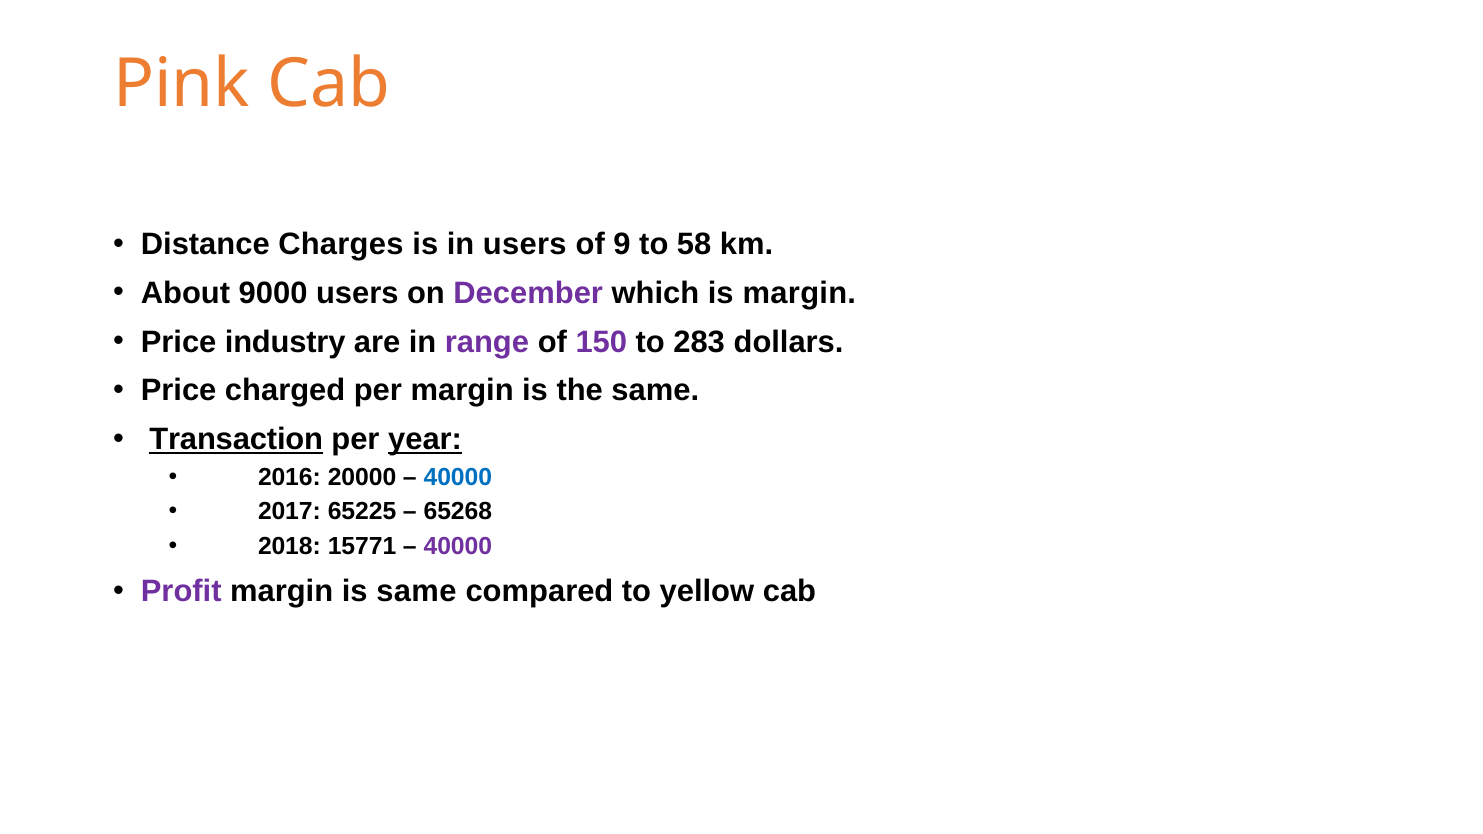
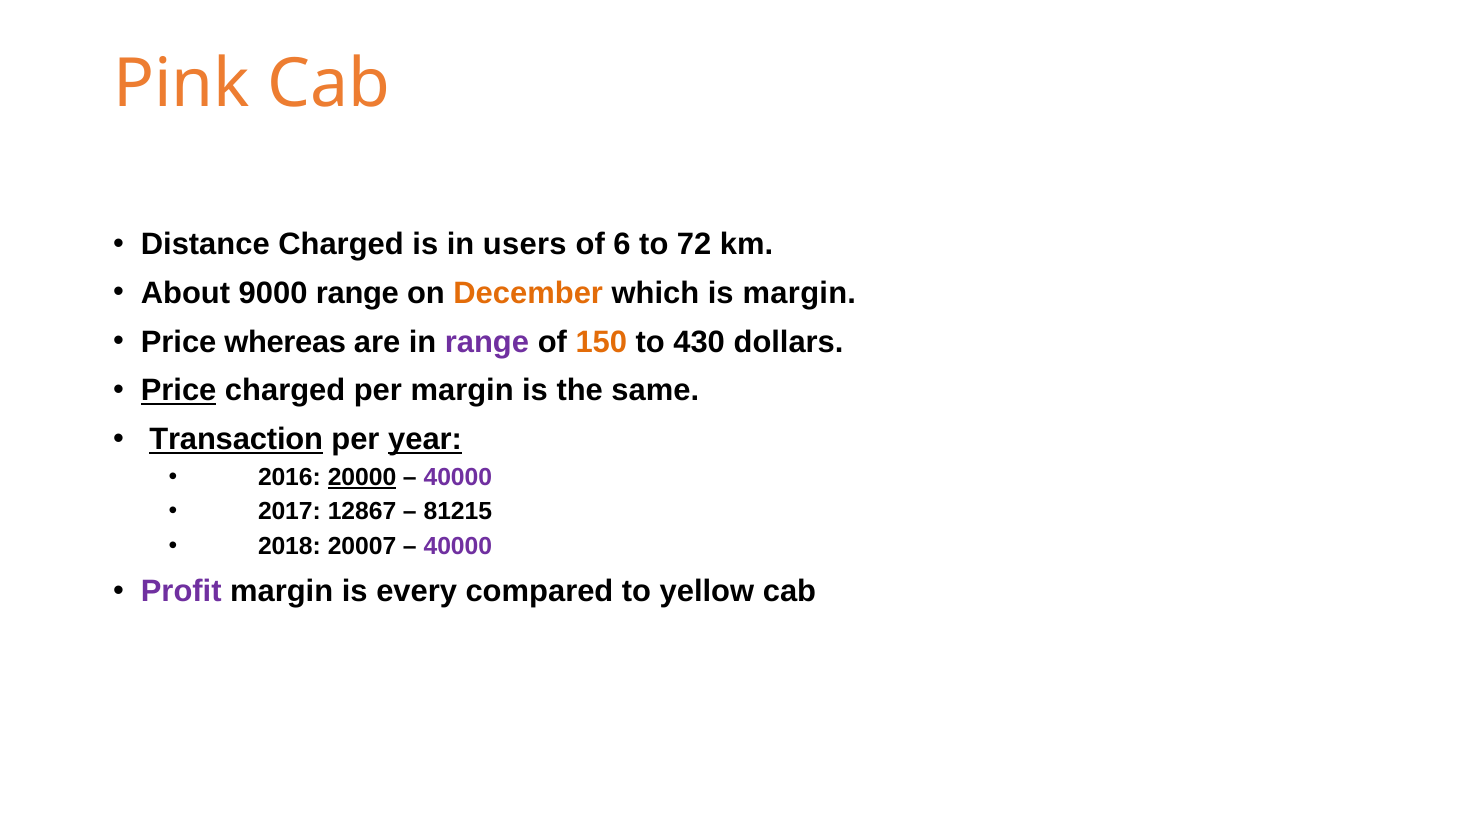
Distance Charges: Charges -> Charged (341, 244)
9: 9 -> 6 (622, 244)
58: 58 -> 72 (694, 244)
9000 users: users -> range (357, 293)
December colour: purple -> orange (528, 293)
industry: industry -> whereas (285, 342)
150 colour: purple -> orange (601, 342)
283: 283 -> 430 (699, 342)
Price underline: none -> present (179, 391)
20000 underline: none -> present (362, 477)
40000 colour: blue -> purple (458, 477)
65225: 65225 -> 12867 (362, 512)
65268: 65268 -> 81215 (458, 512)
15771: 15771 -> 20007 (362, 546)
is same: same -> every (417, 592)
